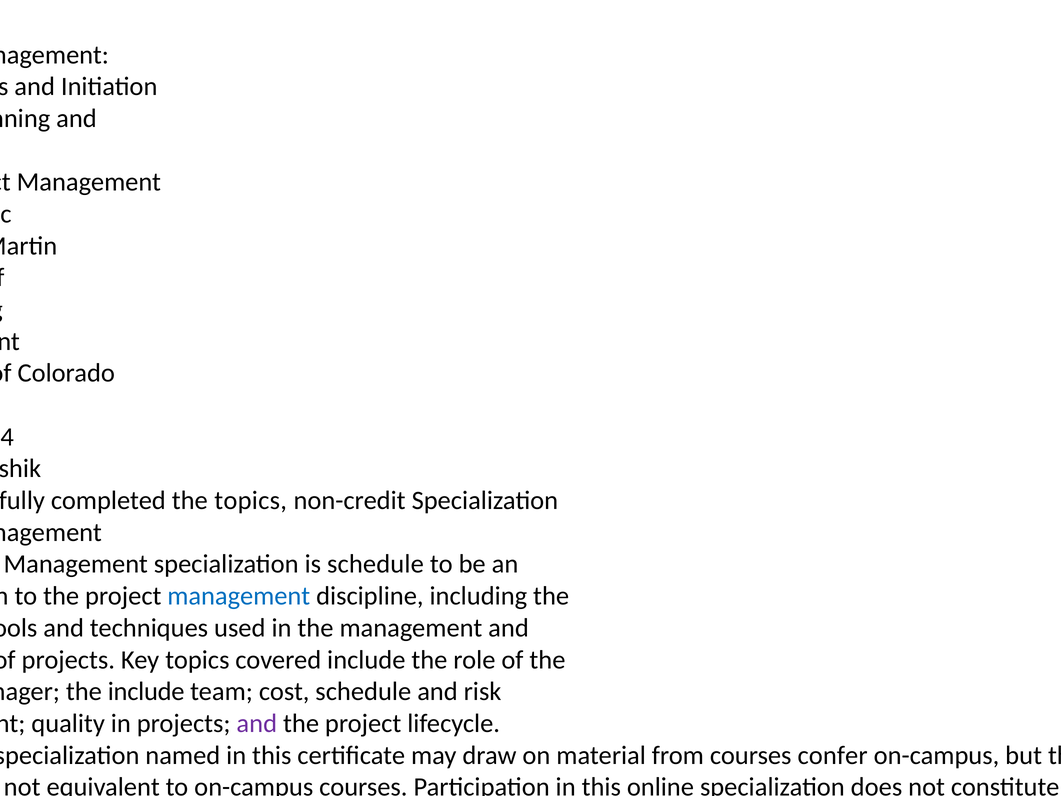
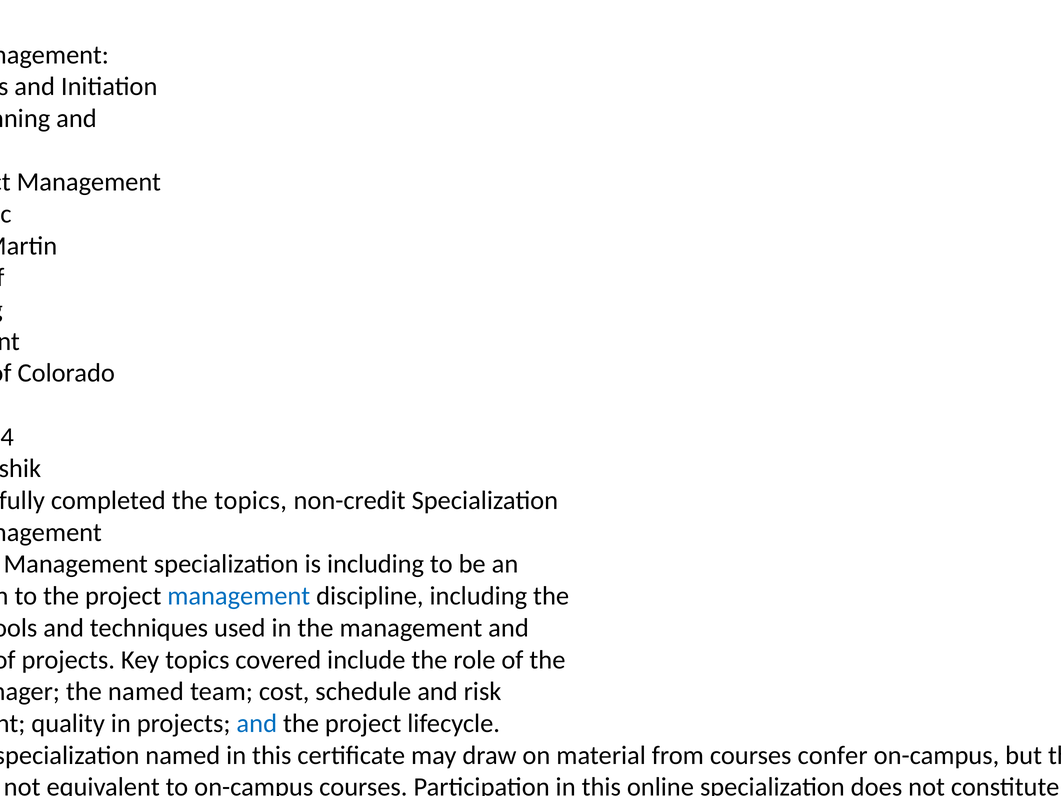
is schedule: schedule -> including (376, 564)
the include: include -> named (146, 691)
and colour: purple -> blue (257, 723)
